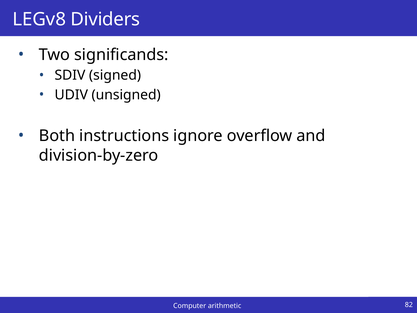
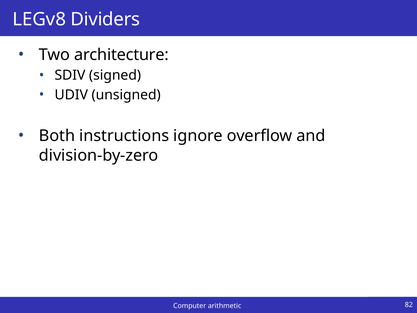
significands: significands -> architecture (121, 55)
